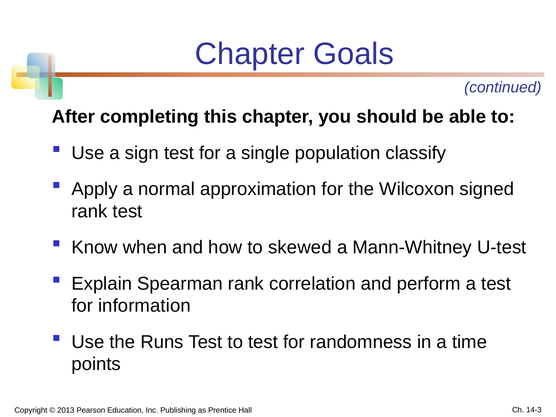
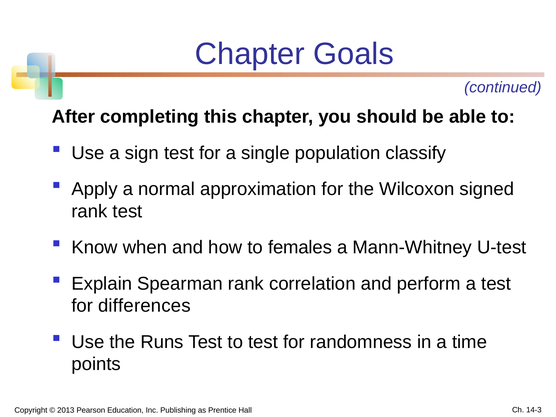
skewed: skewed -> females (300, 247)
information: information -> differences (144, 306)
